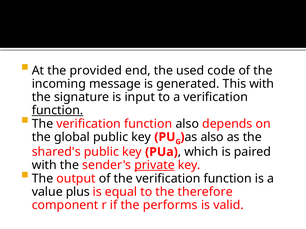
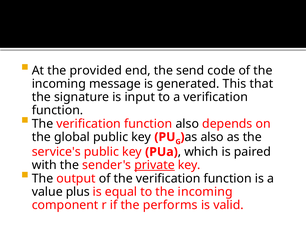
used: used -> send (190, 71)
This with: with -> that (262, 84)
function underline: present -> none (58, 111)
shared's: shared's -> service's (56, 152)
to the therefore: therefore -> incoming (205, 192)
